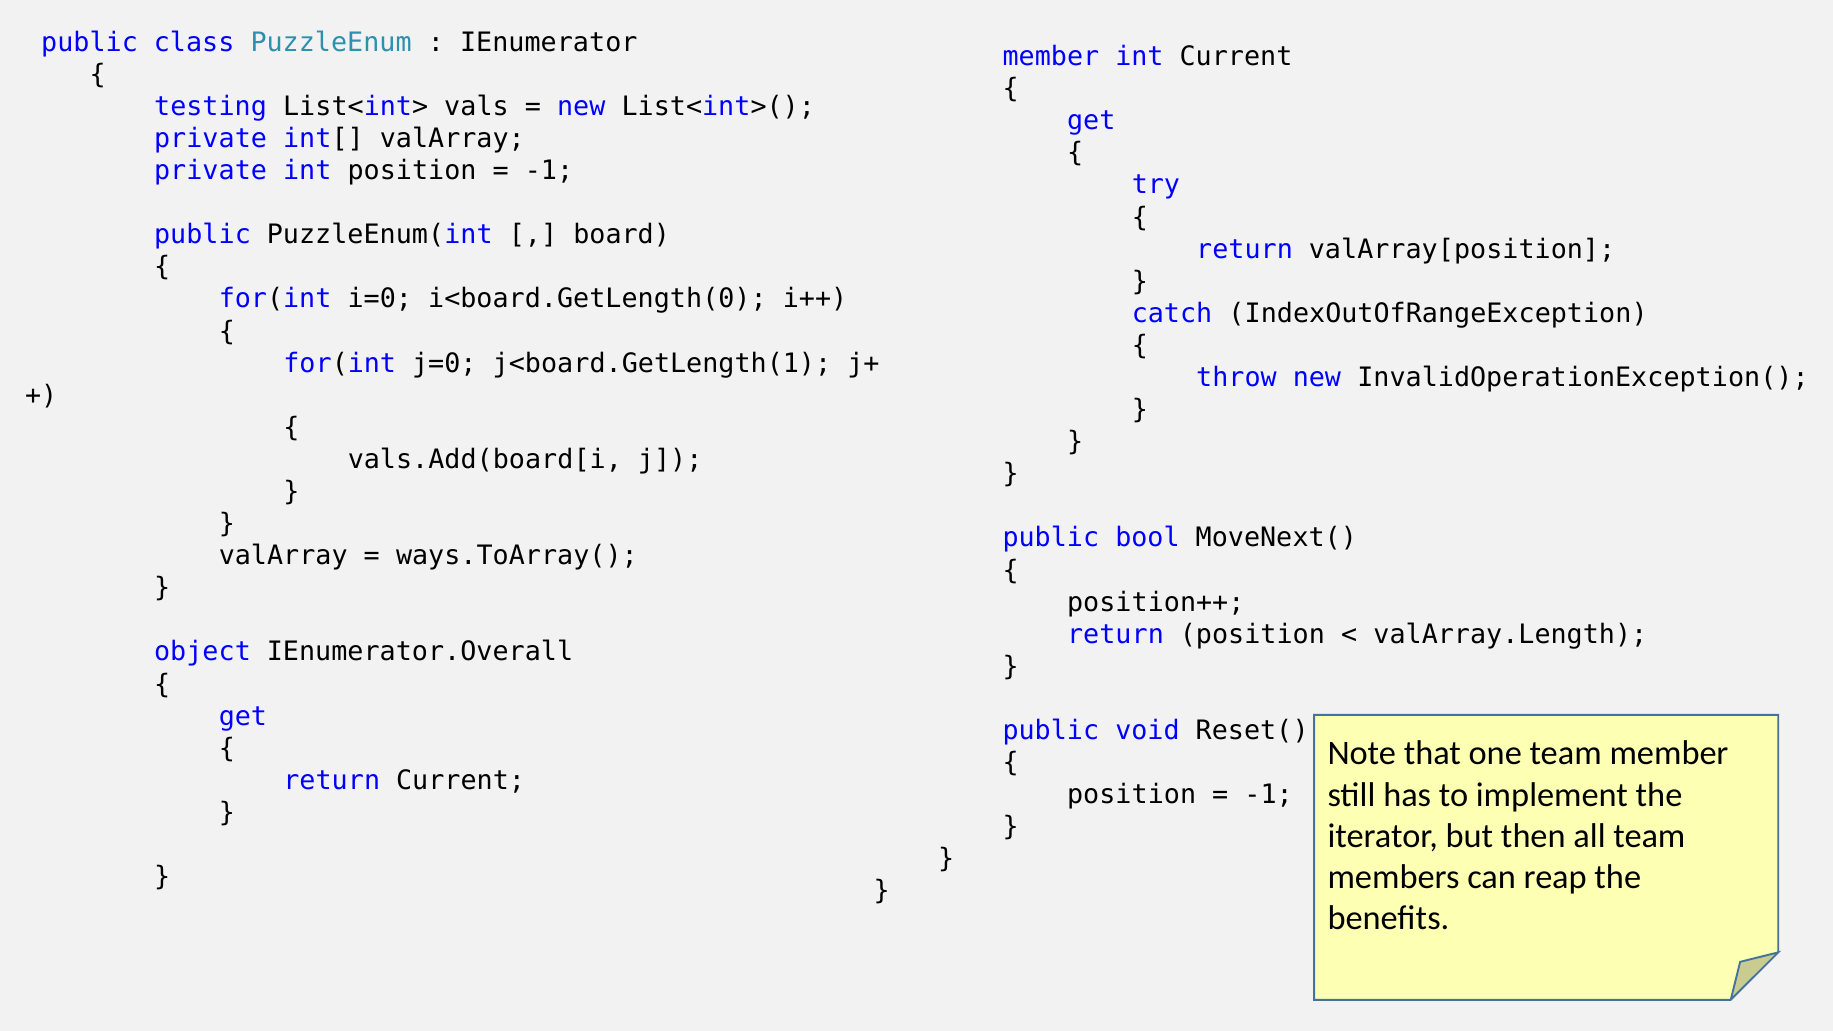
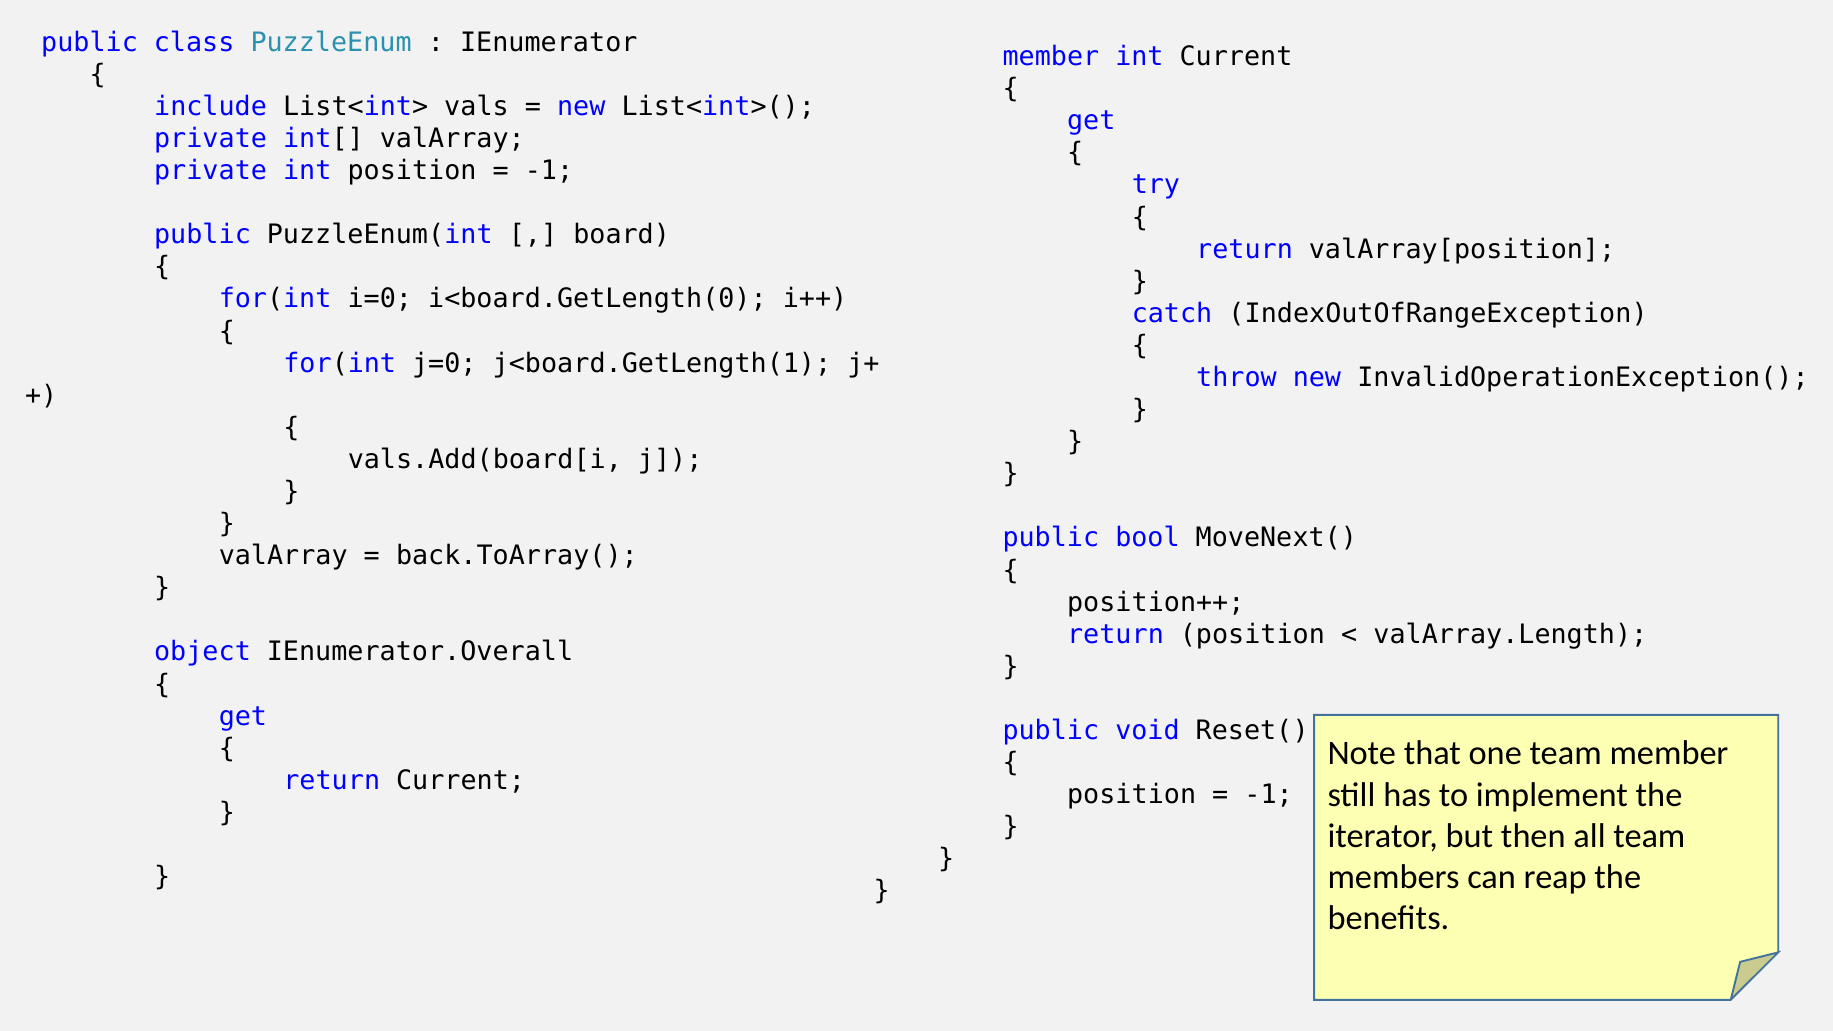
testing: testing -> include (211, 107)
ways.ToArray(: ways.ToArray( -> back.ToArray( (517, 556)
